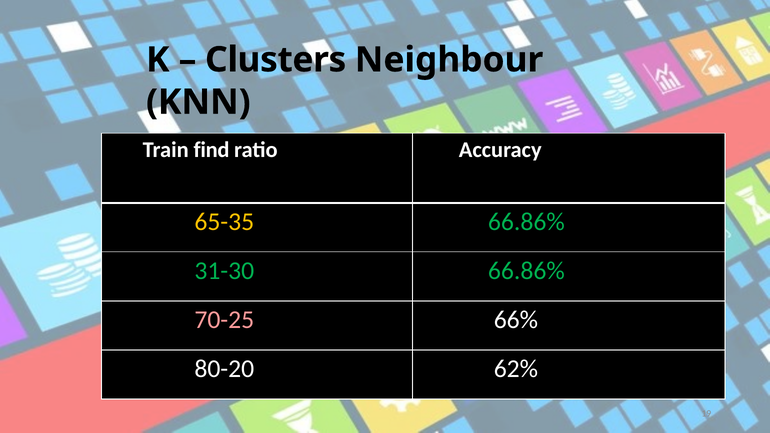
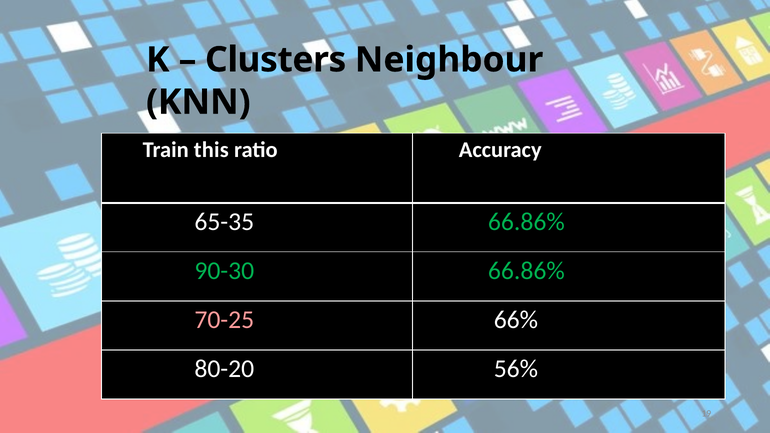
find: find -> this (211, 150)
65-35 colour: yellow -> white (224, 222)
31-30: 31-30 -> 90-30 (224, 271)
62%: 62% -> 56% (516, 369)
